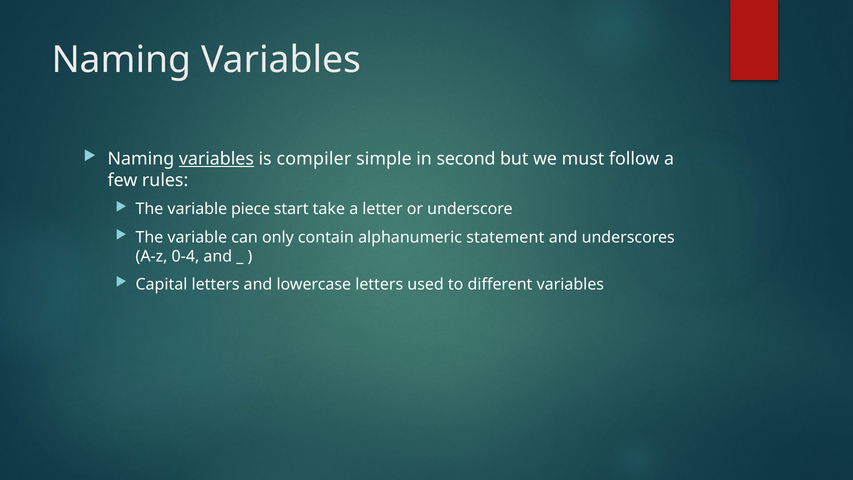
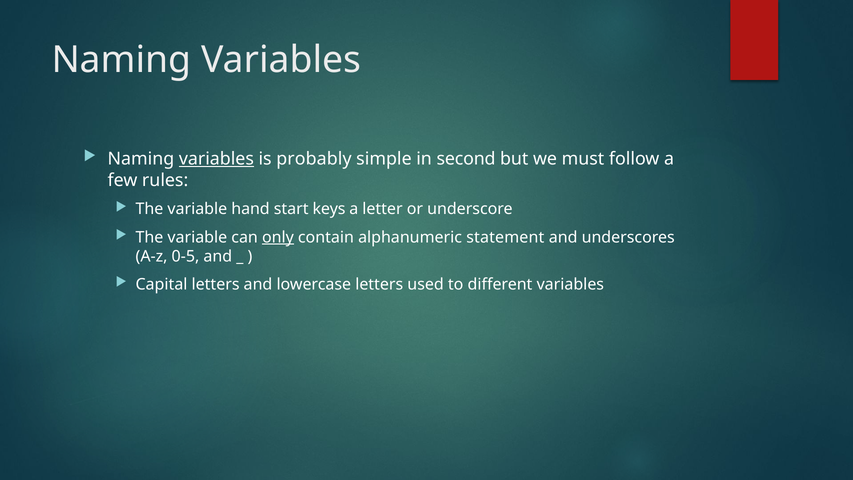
compiler: compiler -> probably (314, 159)
piece: piece -> hand (251, 209)
take: take -> keys (329, 209)
only underline: none -> present (278, 237)
0-4: 0-4 -> 0-5 (185, 256)
